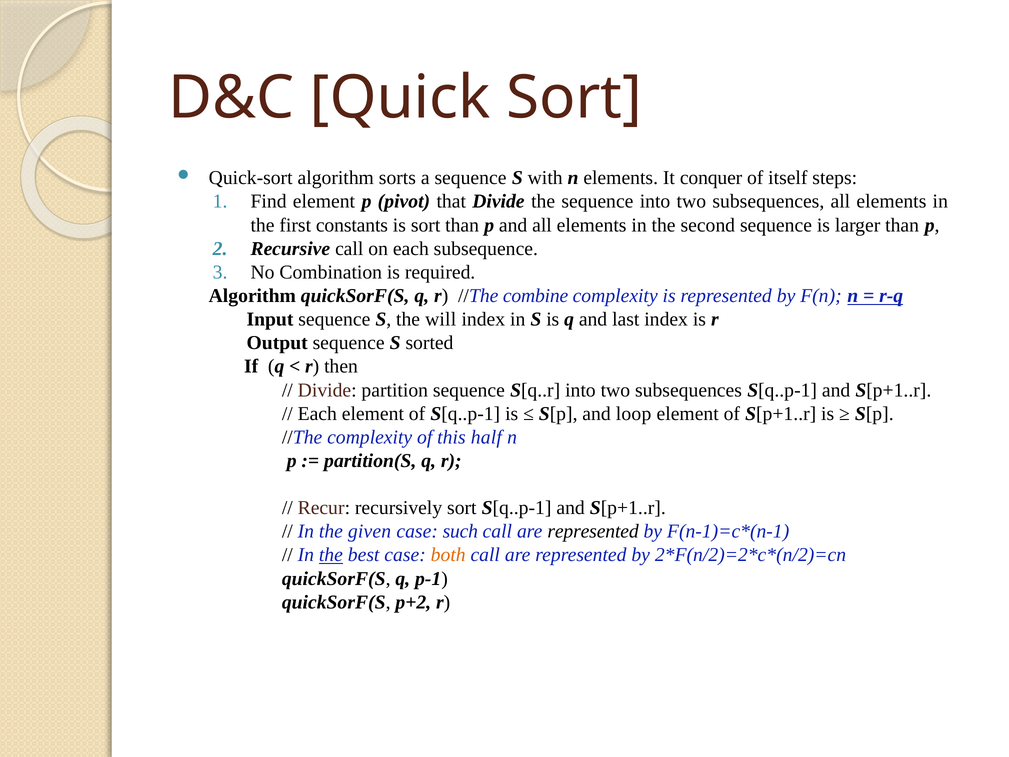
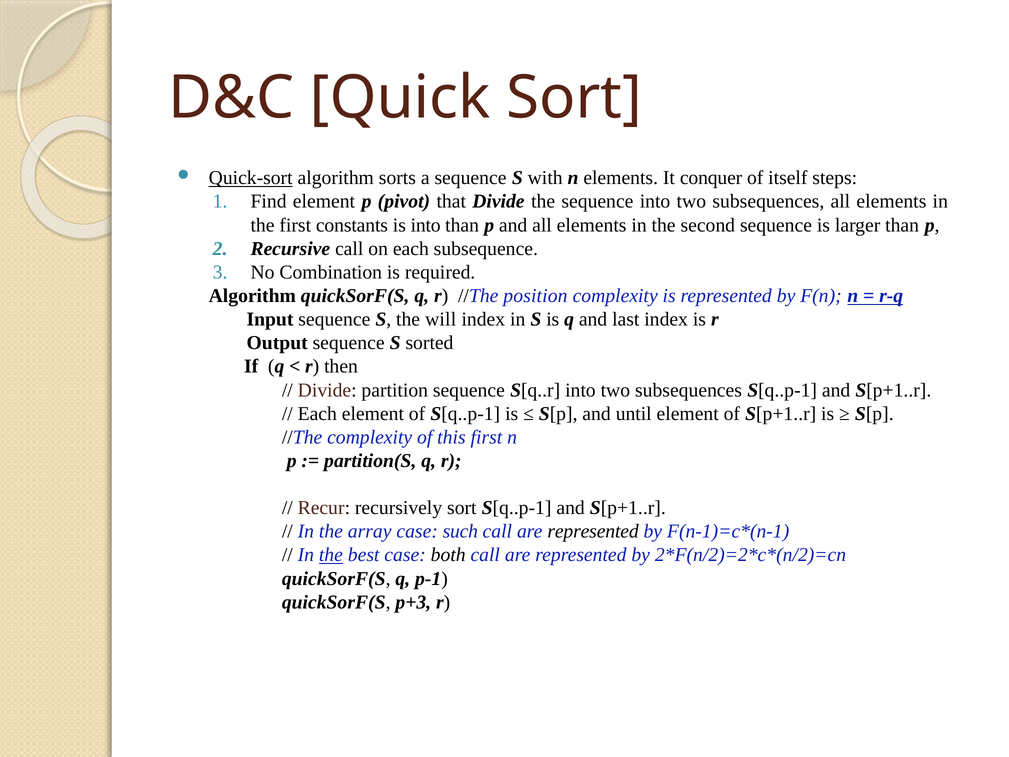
Quick-sort underline: none -> present (251, 178)
is sort: sort -> into (426, 225)
combine: combine -> position (535, 296)
loop: loop -> until (634, 413)
this half: half -> first (486, 437)
given: given -> array (370, 531)
both colour: orange -> black (448, 555)
p+2: p+2 -> p+3 (413, 602)
